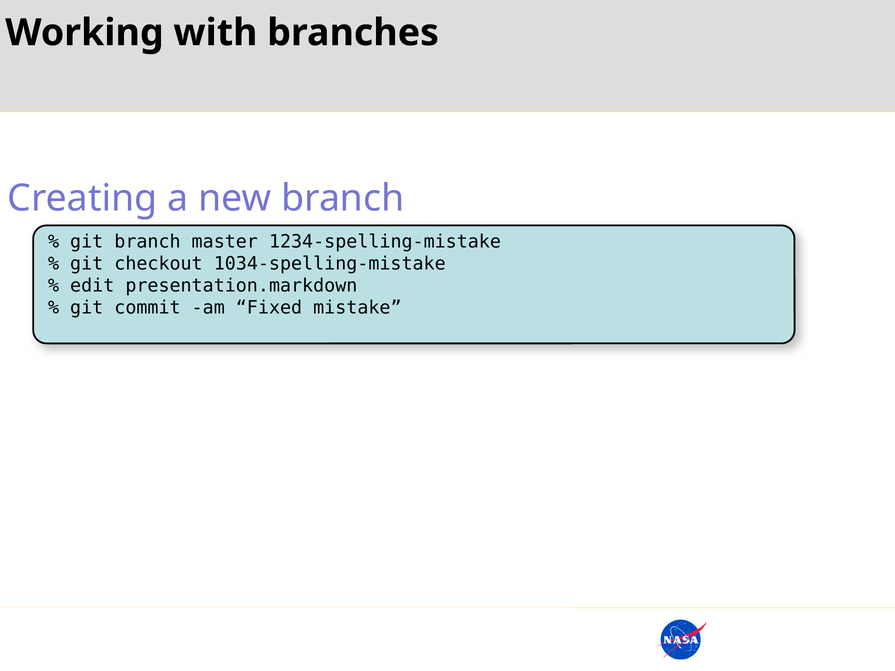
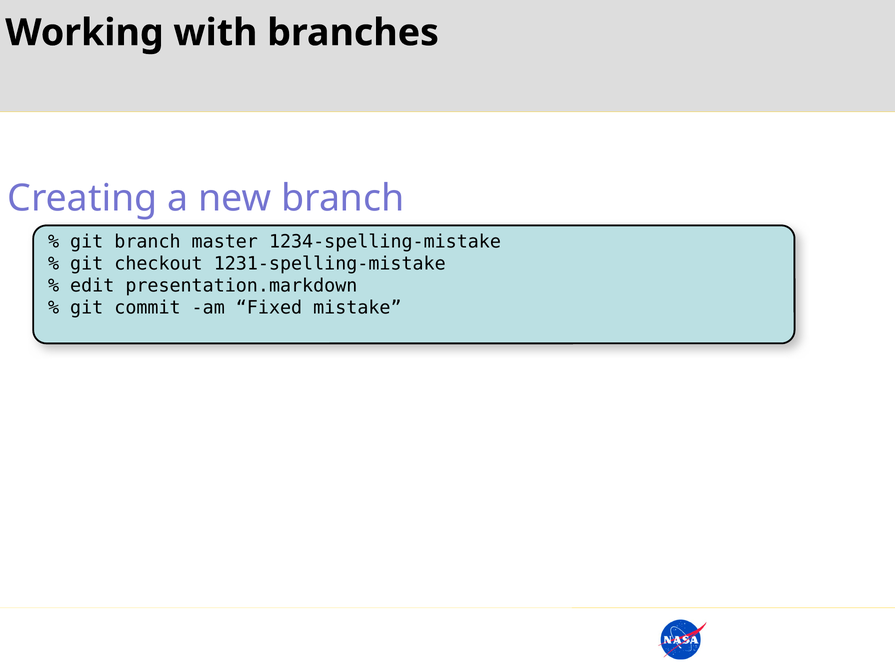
1034-spelling-mistake: 1034-spelling-mistake -> 1231-spelling-mistake (330, 264)
